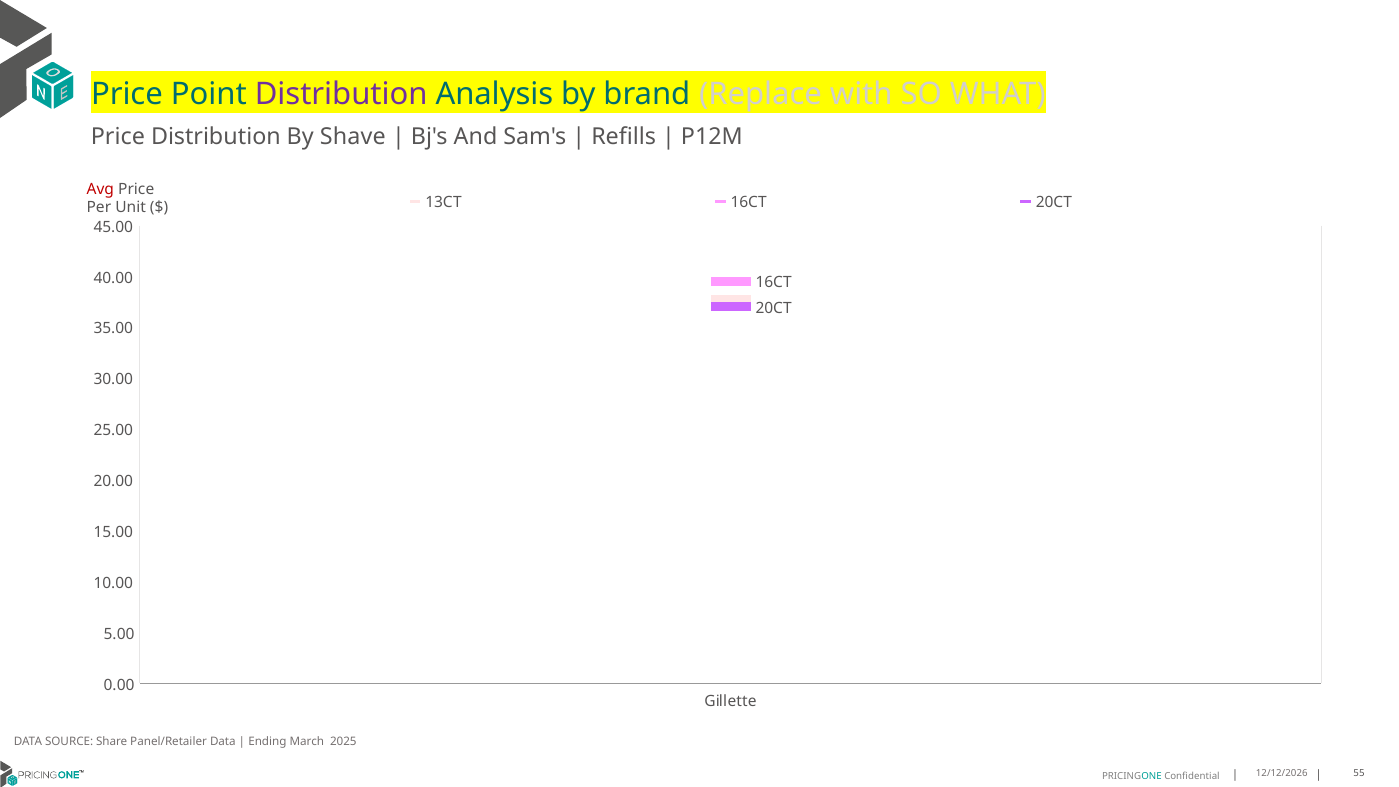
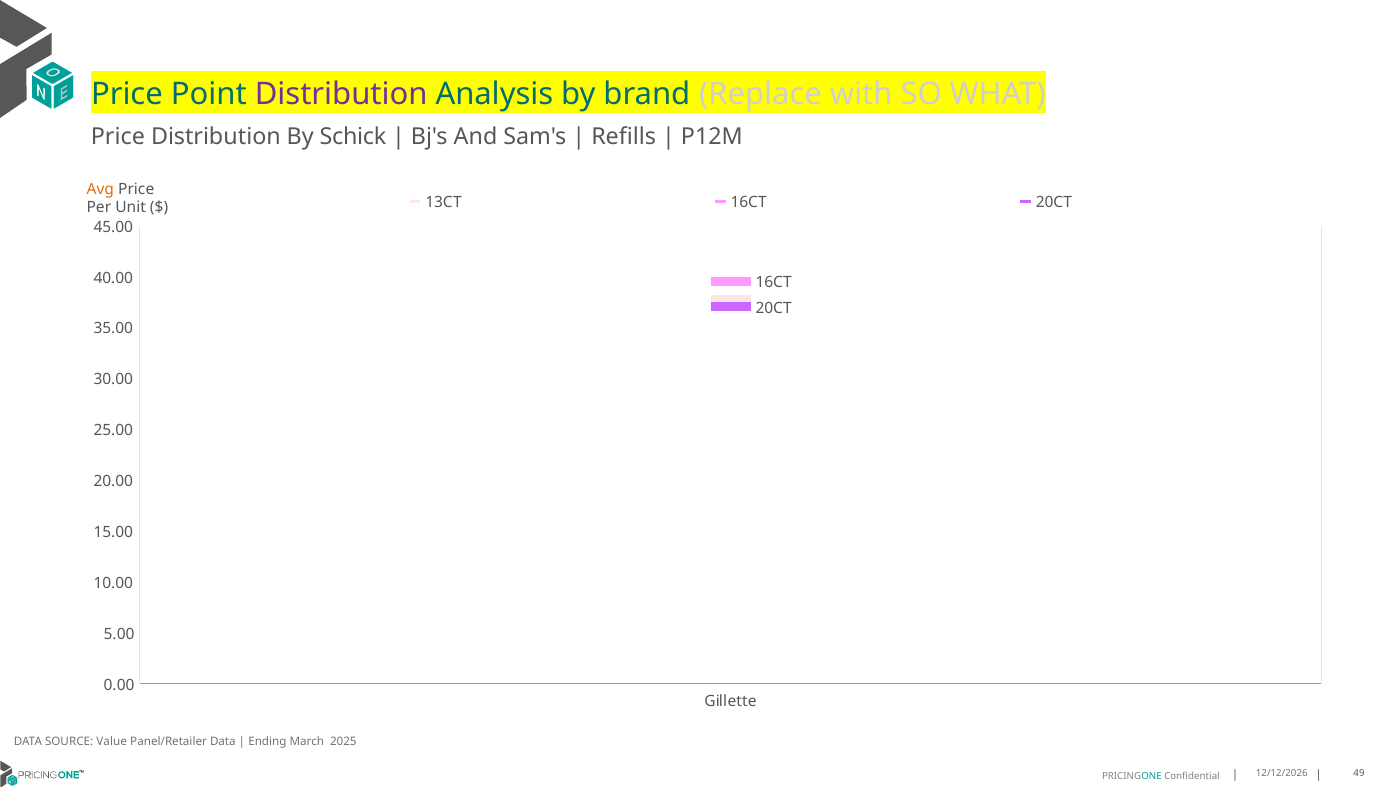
Shave: Shave -> Schick (353, 136)
Avg colour: red -> orange (100, 189)
Share: Share -> Value (112, 741)
55: 55 -> 49 (1359, 774)
